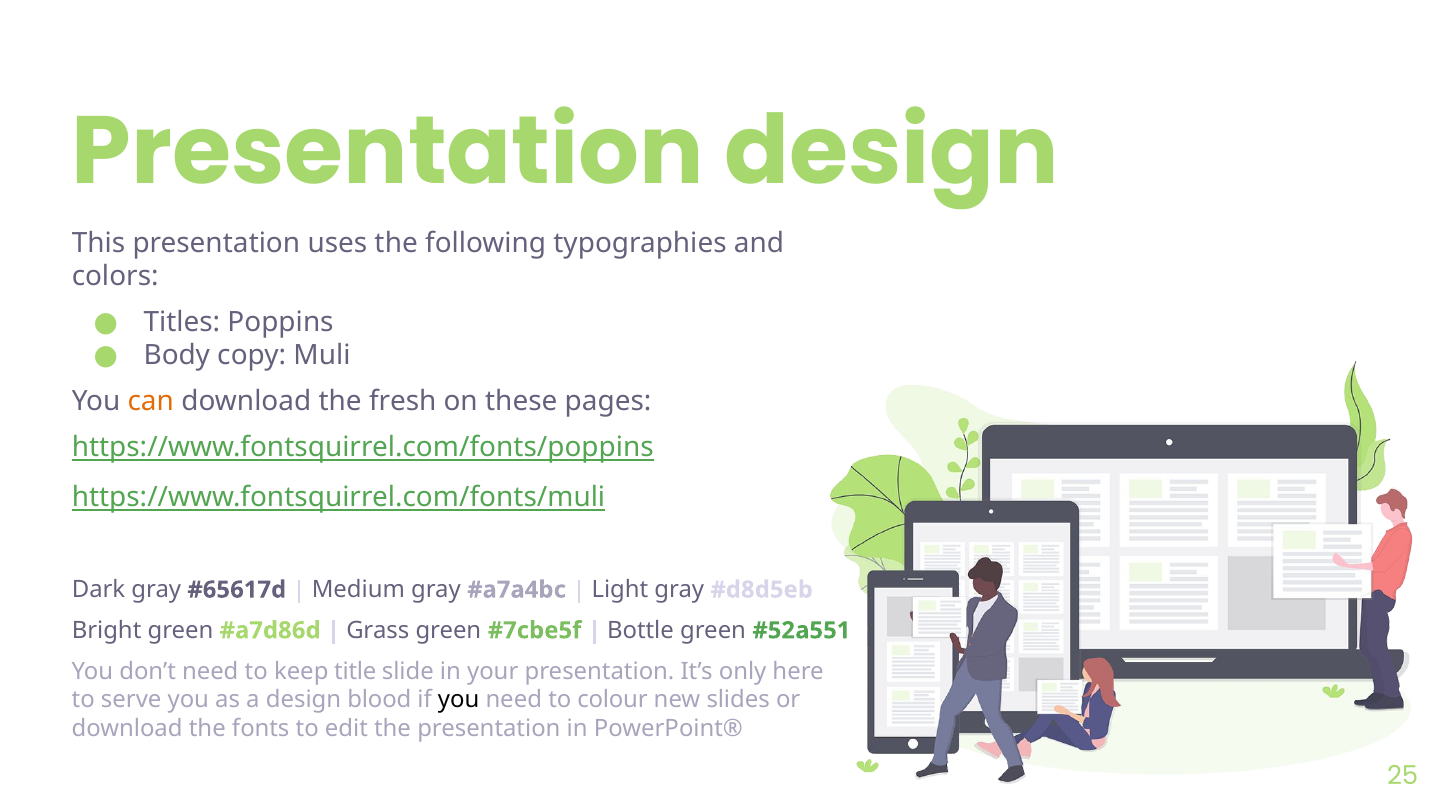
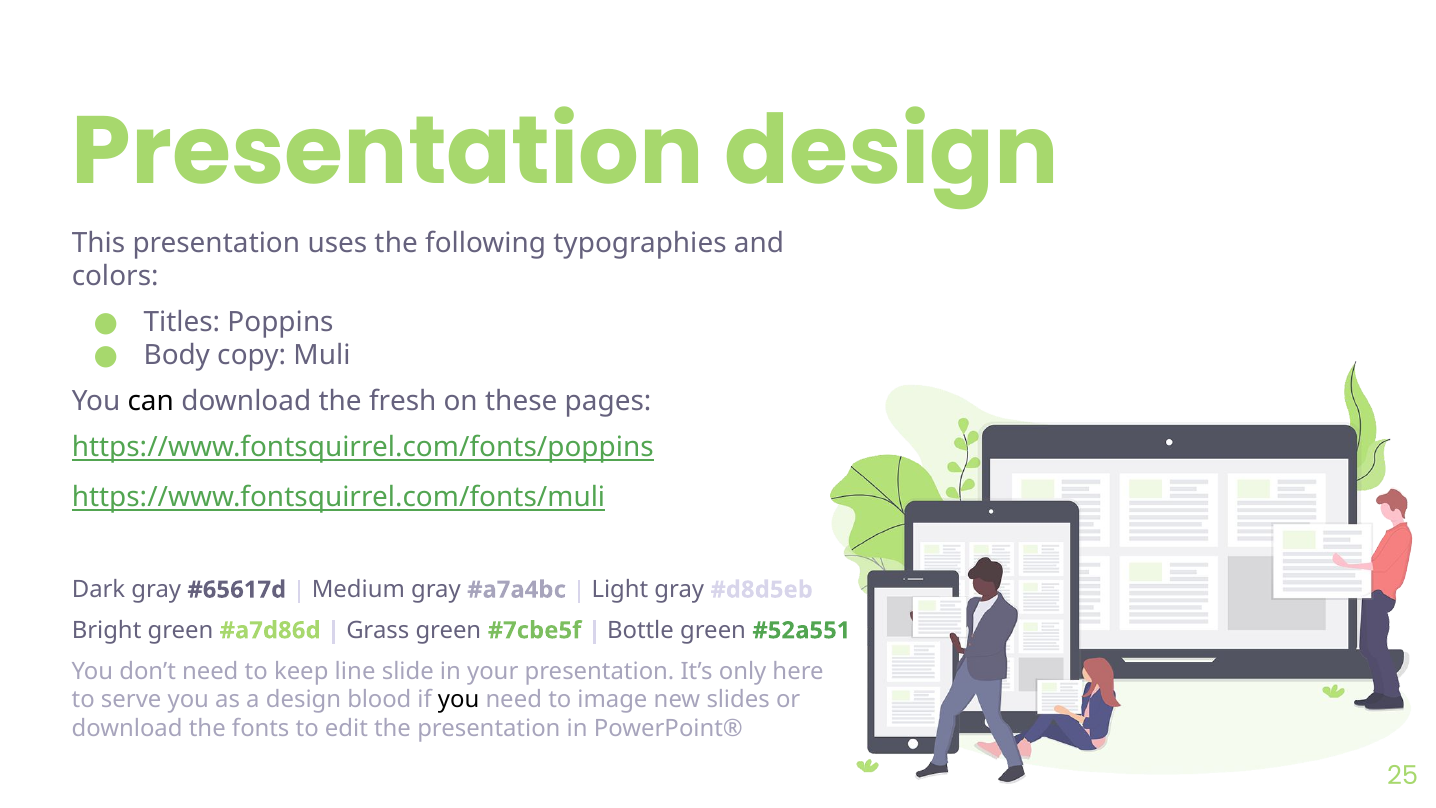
can colour: orange -> black (151, 401)
title: title -> line (355, 671)
colour: colour -> image (612, 700)
